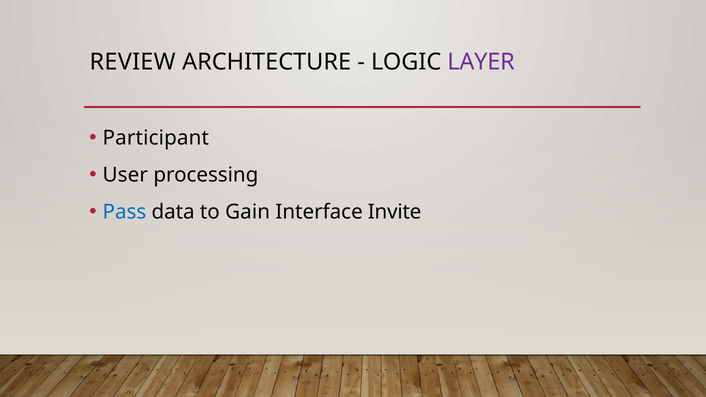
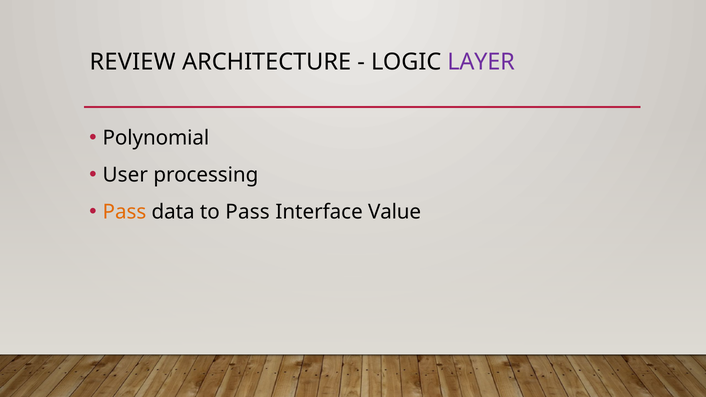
Participant: Participant -> Polynomial (156, 138)
Pass colour: blue -> orange (124, 212)
to Gain: Gain -> Pass (248, 212)
Invite: Invite -> Value (395, 212)
